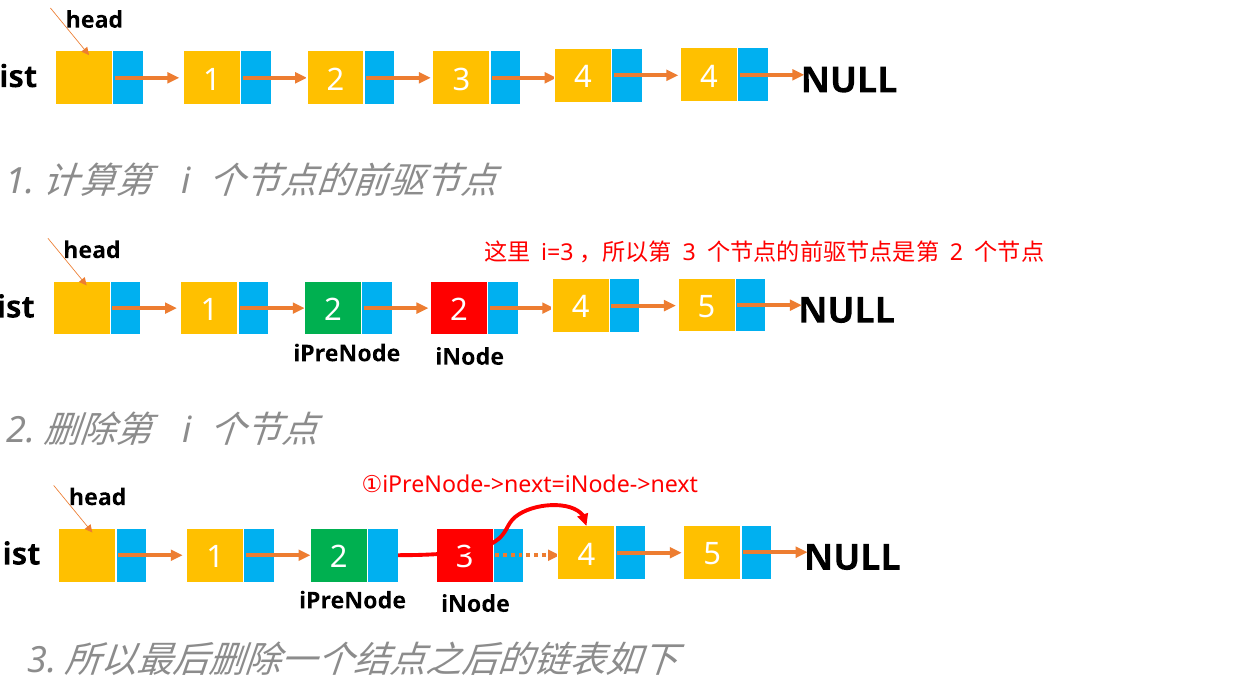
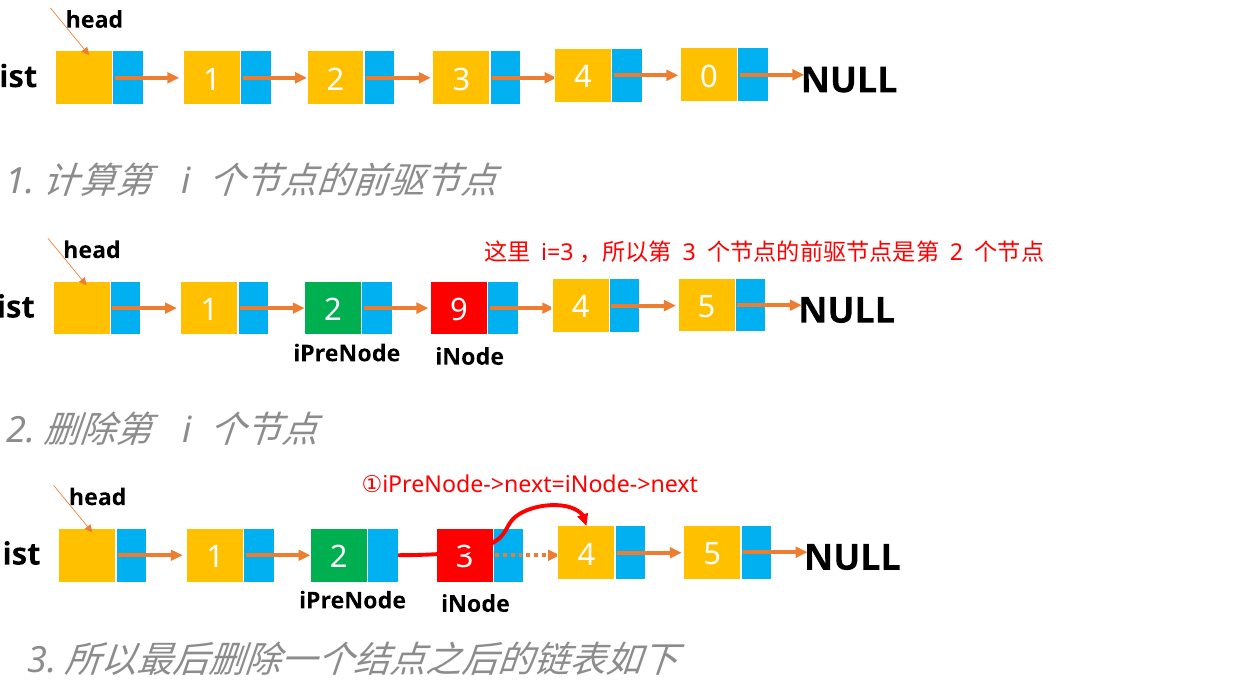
4 4: 4 -> 0 (709, 77)
2 2: 2 -> 9 (459, 310)
